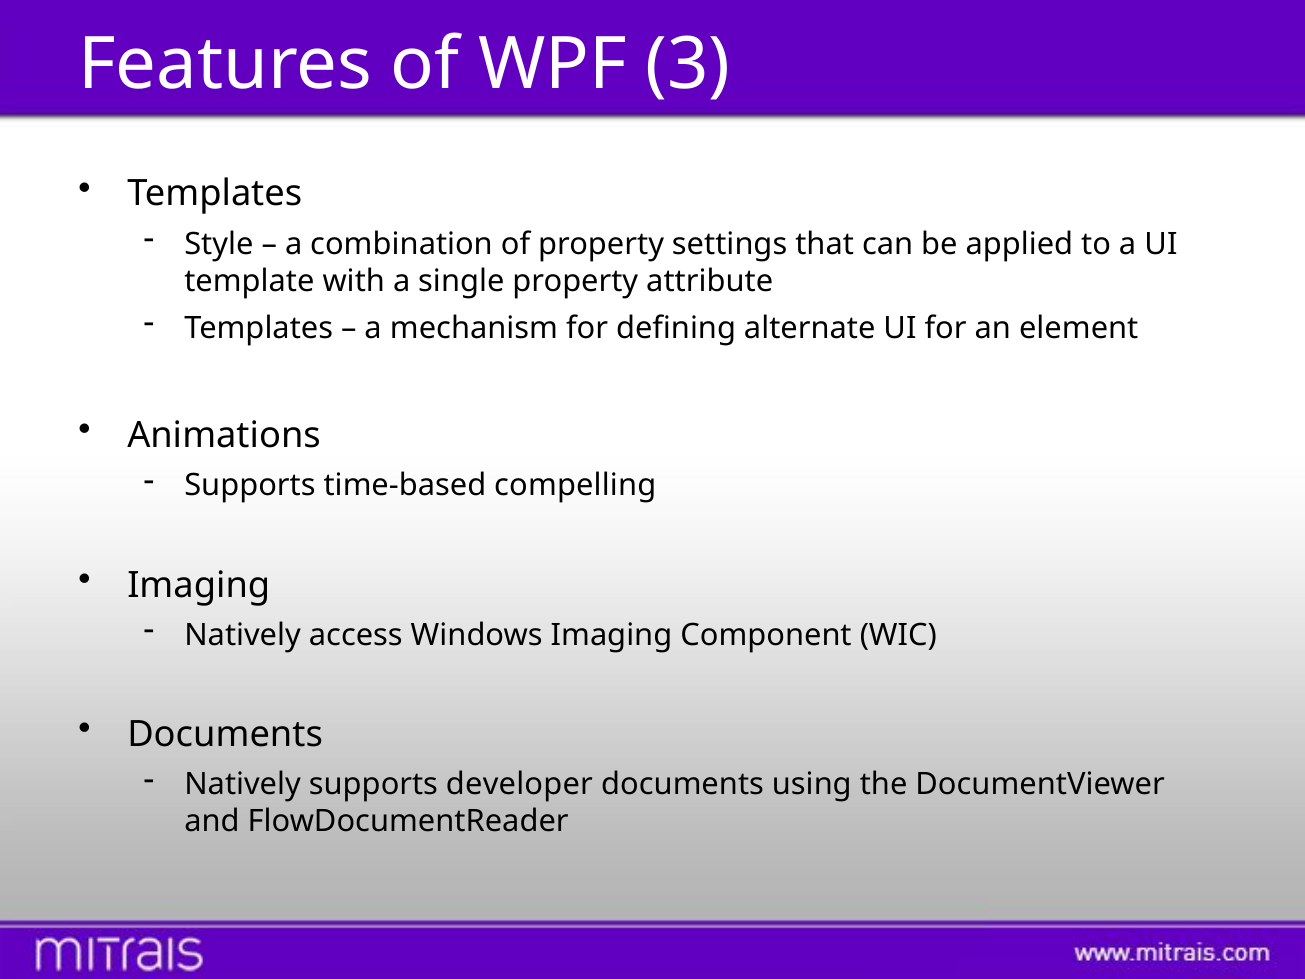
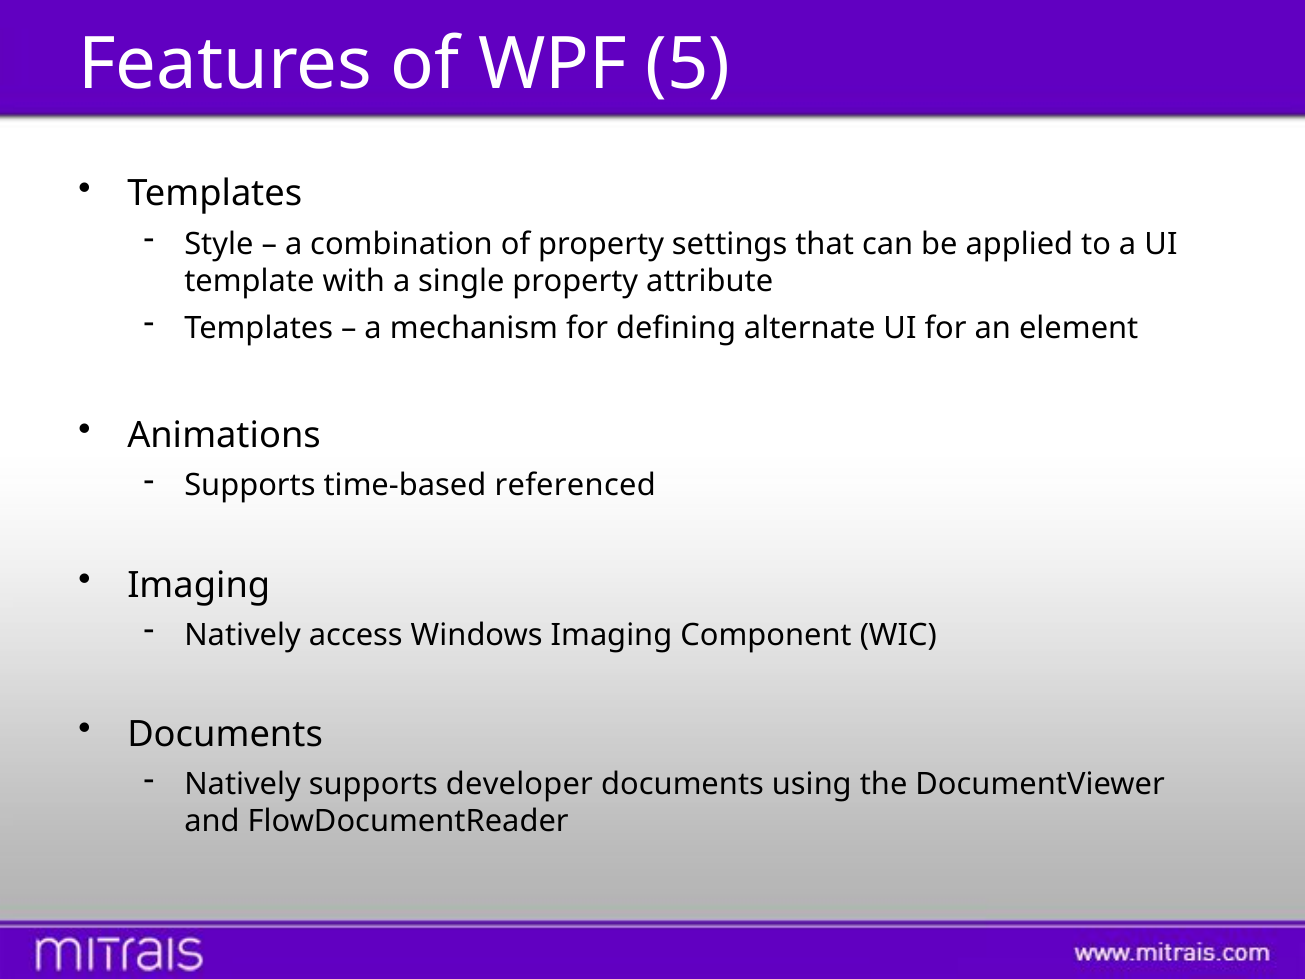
3: 3 -> 5 (688, 65)
compelling: compelling -> referenced (575, 486)
